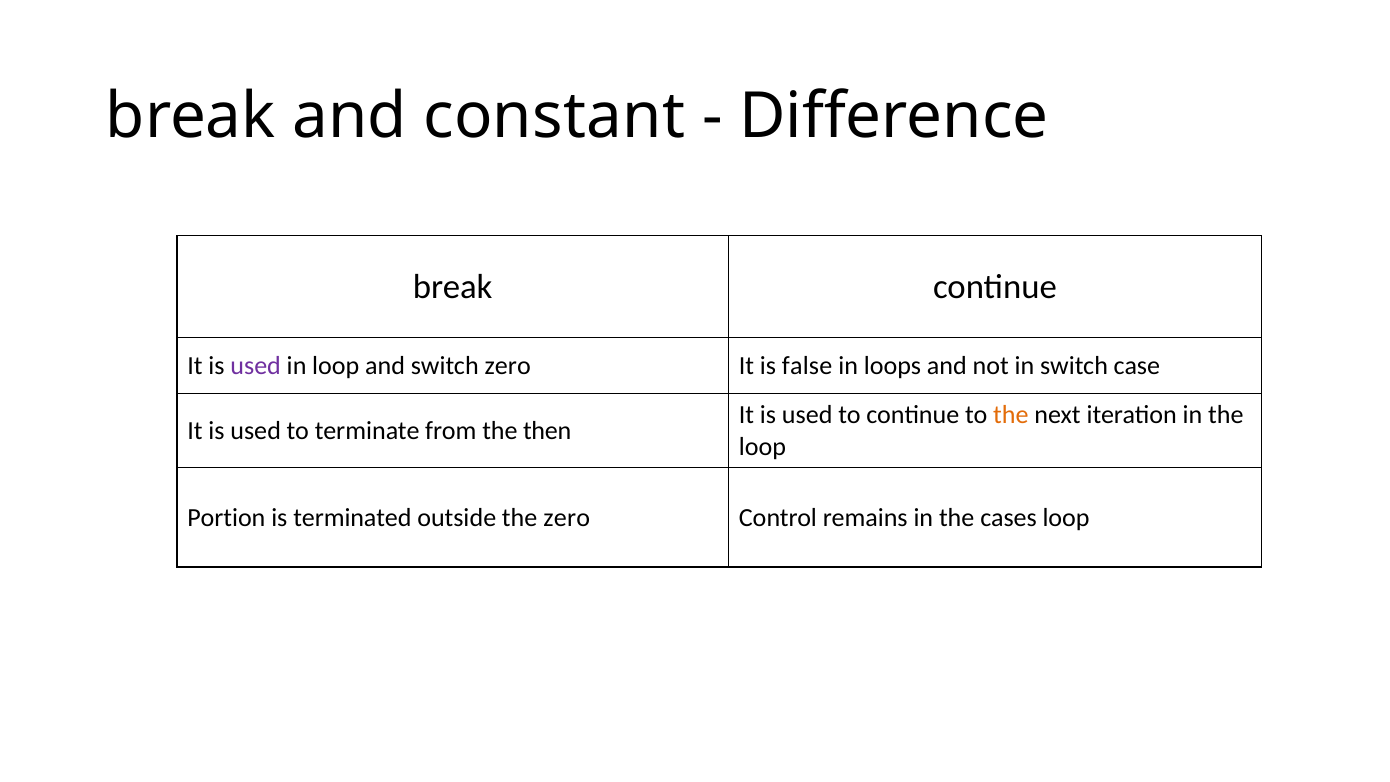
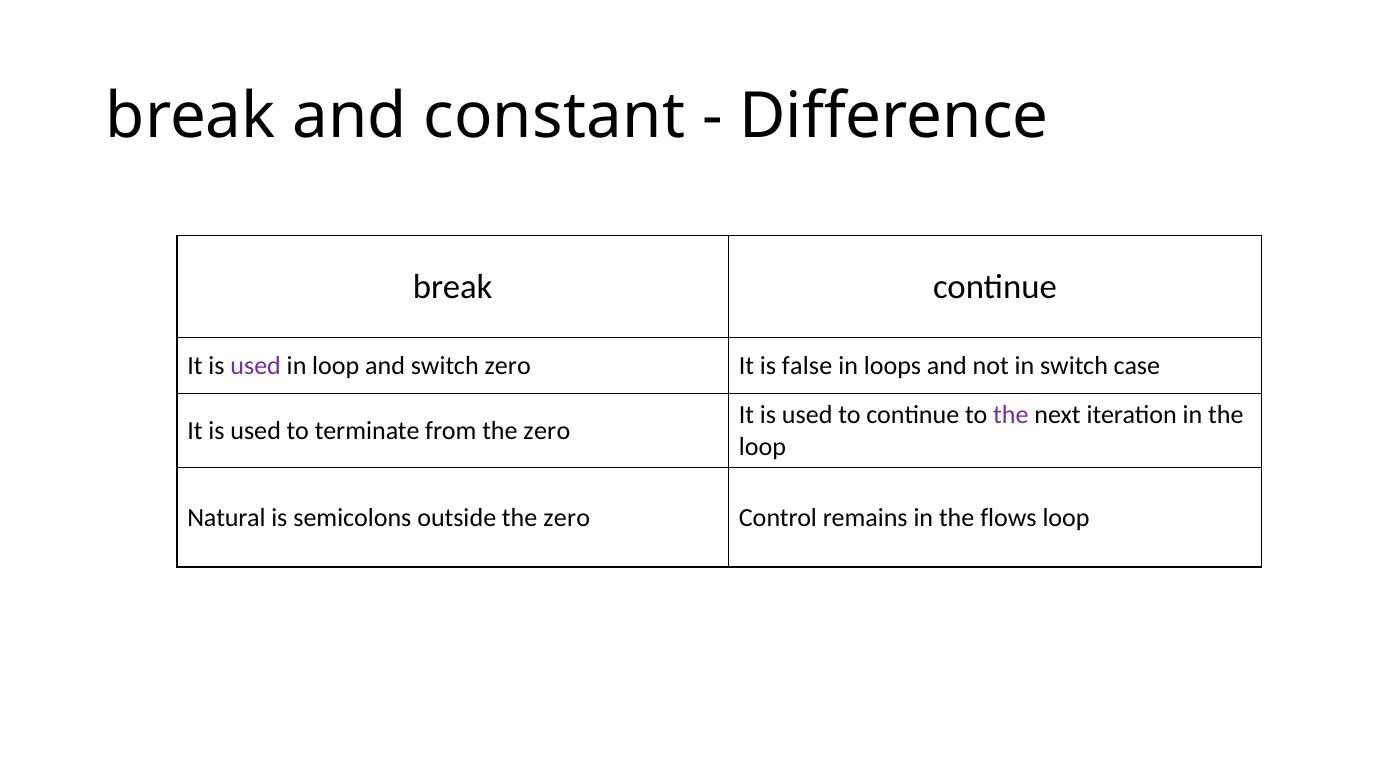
the colour: orange -> purple (1011, 415)
from the then: then -> zero (547, 431)
Portion: Portion -> Natural (226, 518)
terminated: terminated -> semicolons (352, 518)
cases: cases -> flows (1008, 518)
